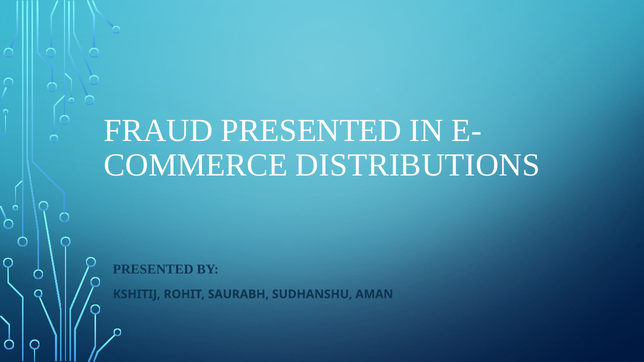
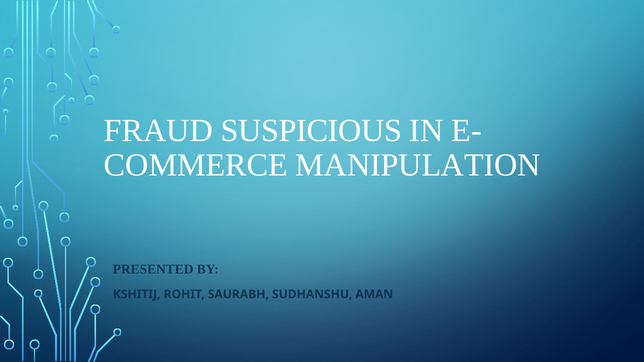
FRAUD PRESENTED: PRESENTED -> SUSPICIOUS (311, 131)
DISTRIBUTIONS: DISTRIBUTIONS -> MANIPULATION (418, 165)
